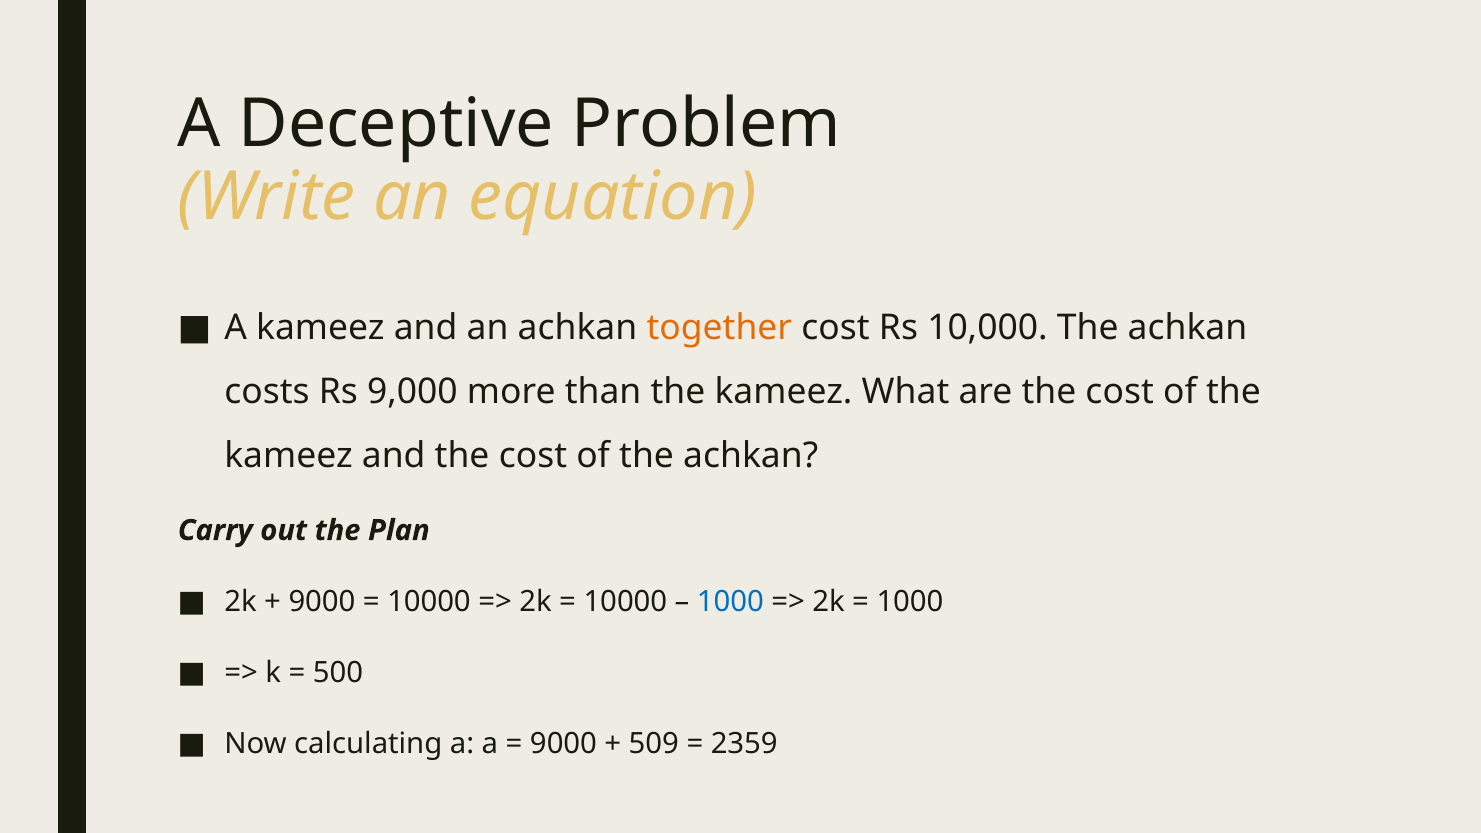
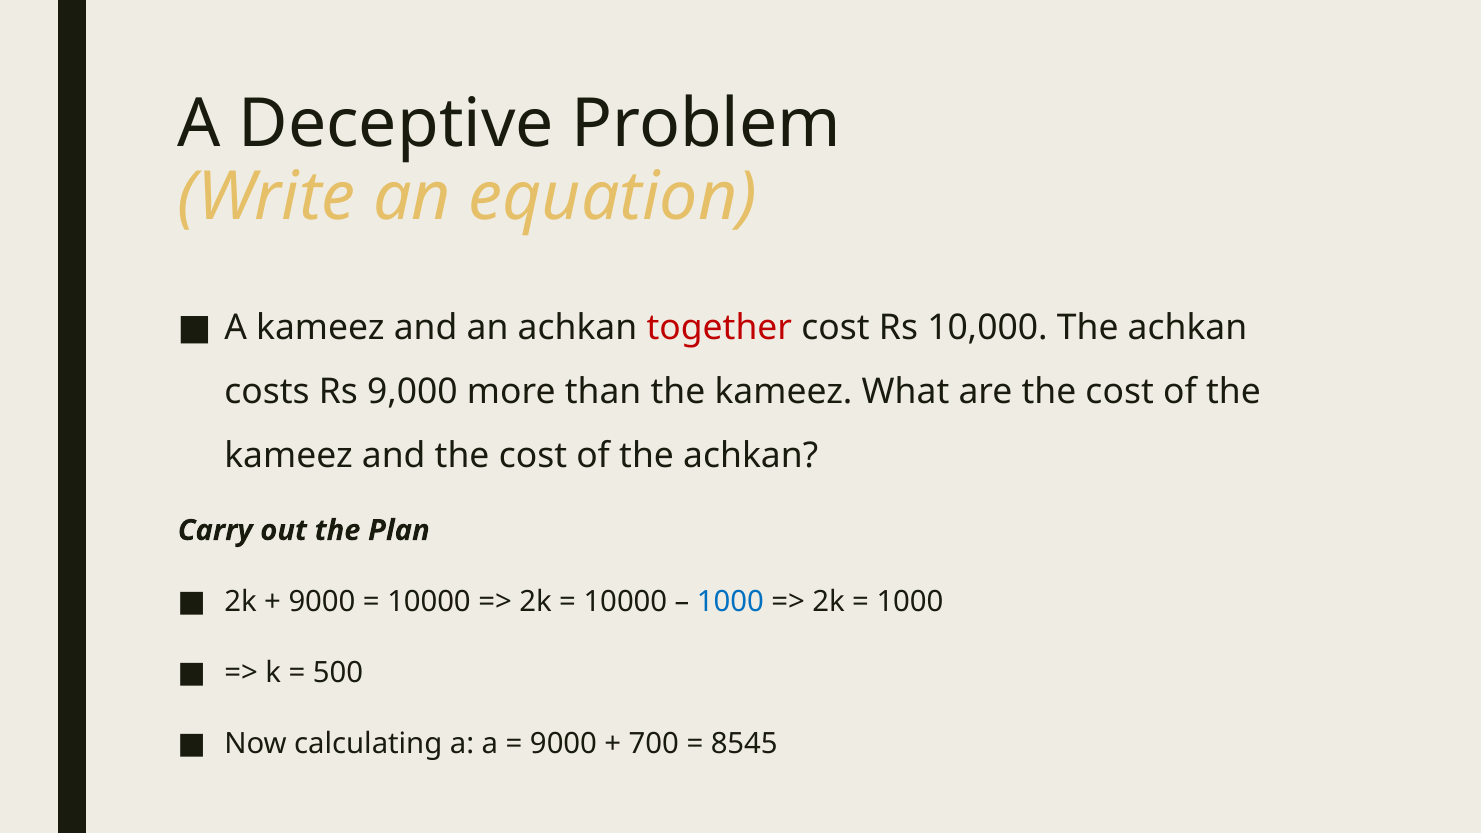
together colour: orange -> red (719, 328)
509: 509 -> 700 (654, 744)
2359: 2359 -> 8545 (744, 744)
